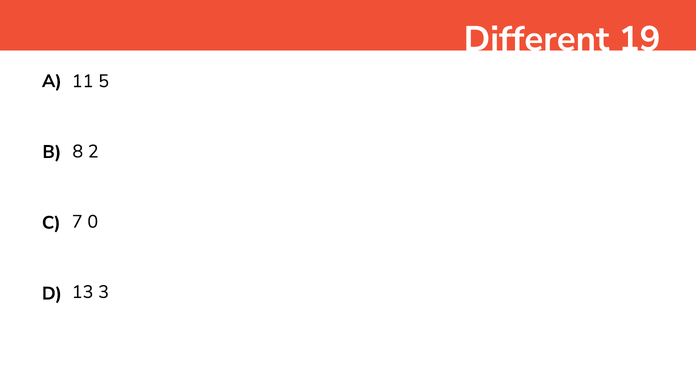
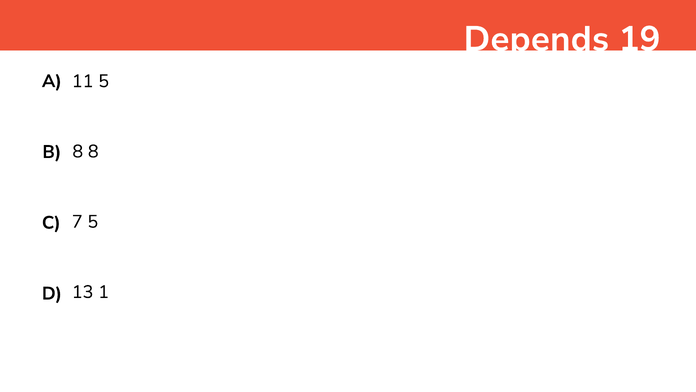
Different: Different -> Depends (536, 39)
8 2: 2 -> 8 (93, 151)
7 0: 0 -> 5 (93, 221)
3: 3 -> 1 (104, 292)
